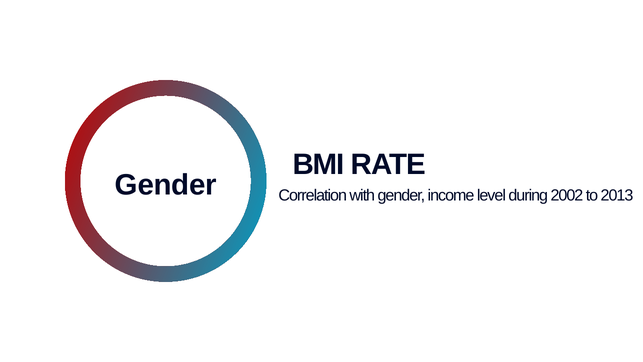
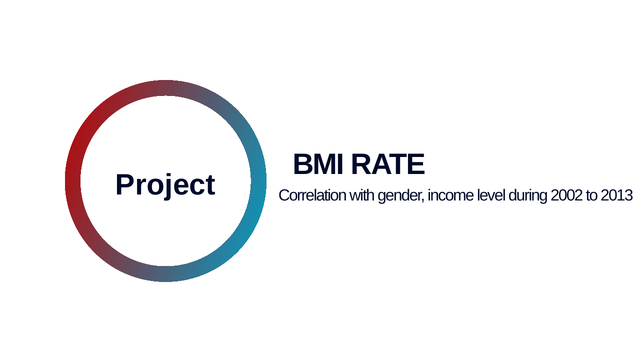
Gender: Gender -> Project (166, 185)
